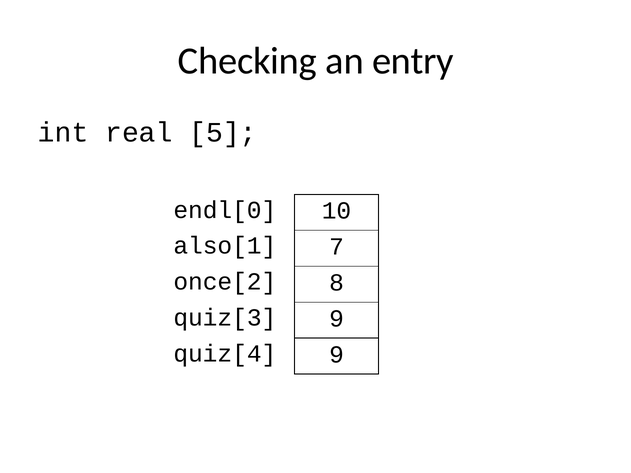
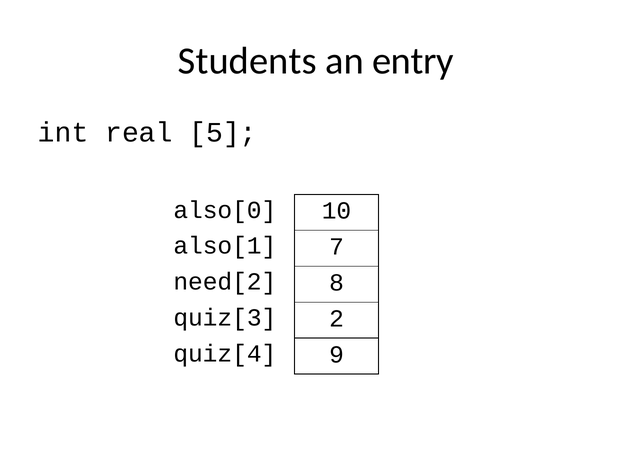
Checking: Checking -> Students (247, 61)
endl[0: endl[0 -> also[0 (225, 210)
once[2: once[2 -> need[2 (225, 282)
quiz[3 9: 9 -> 2 (337, 319)
